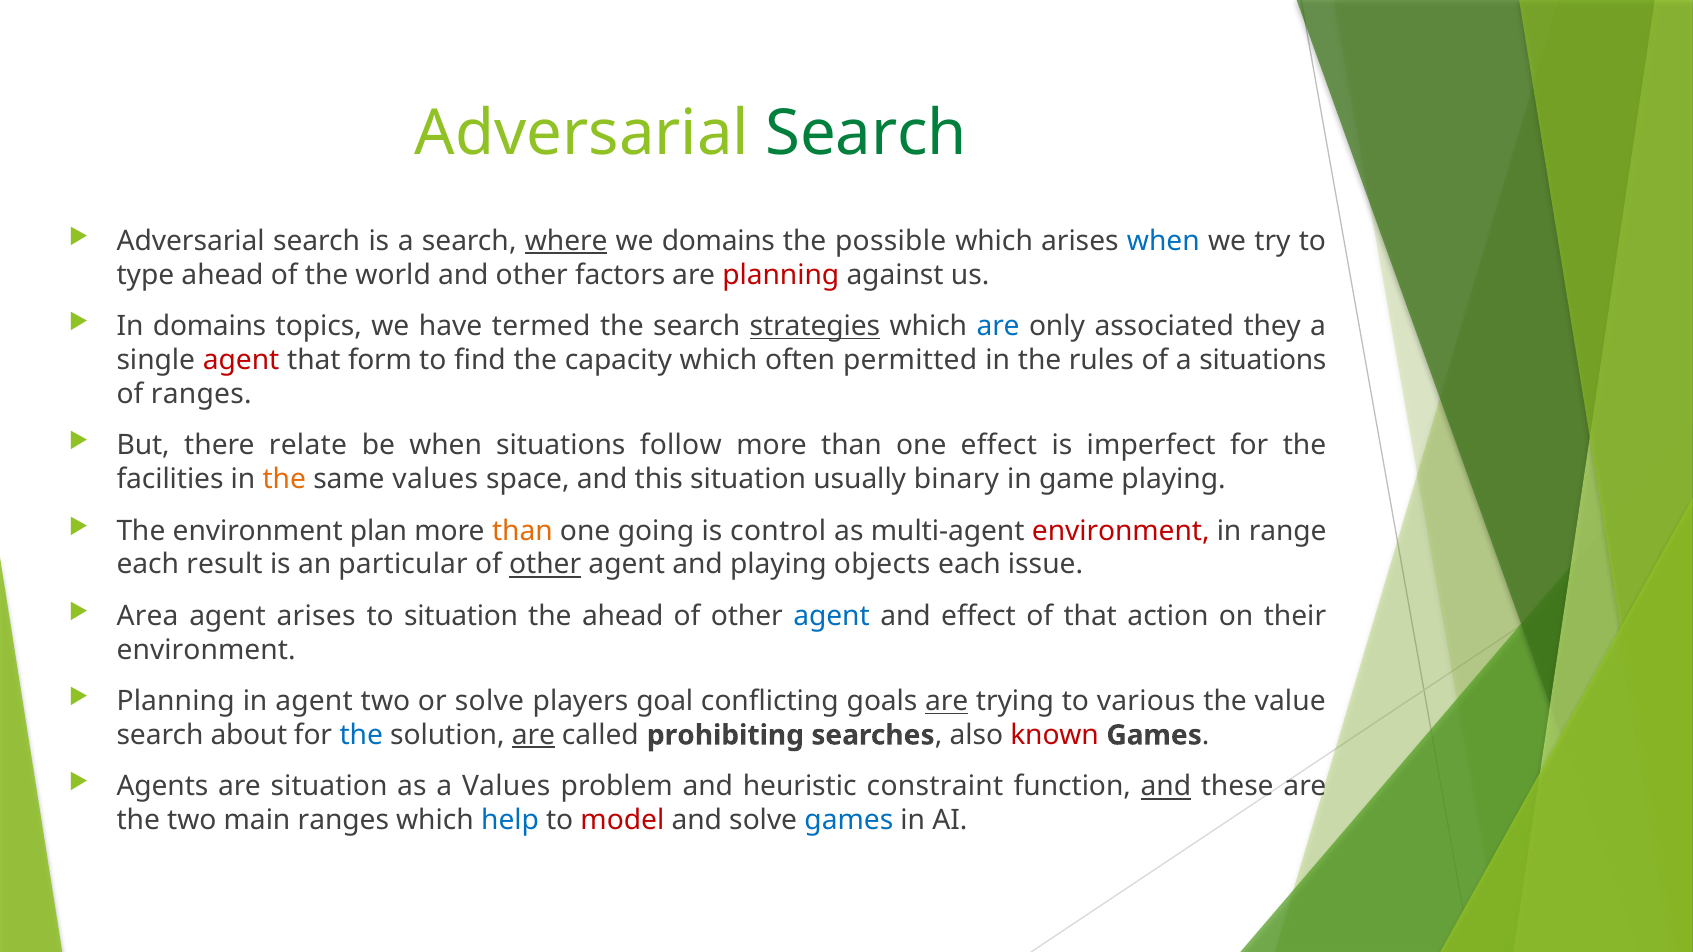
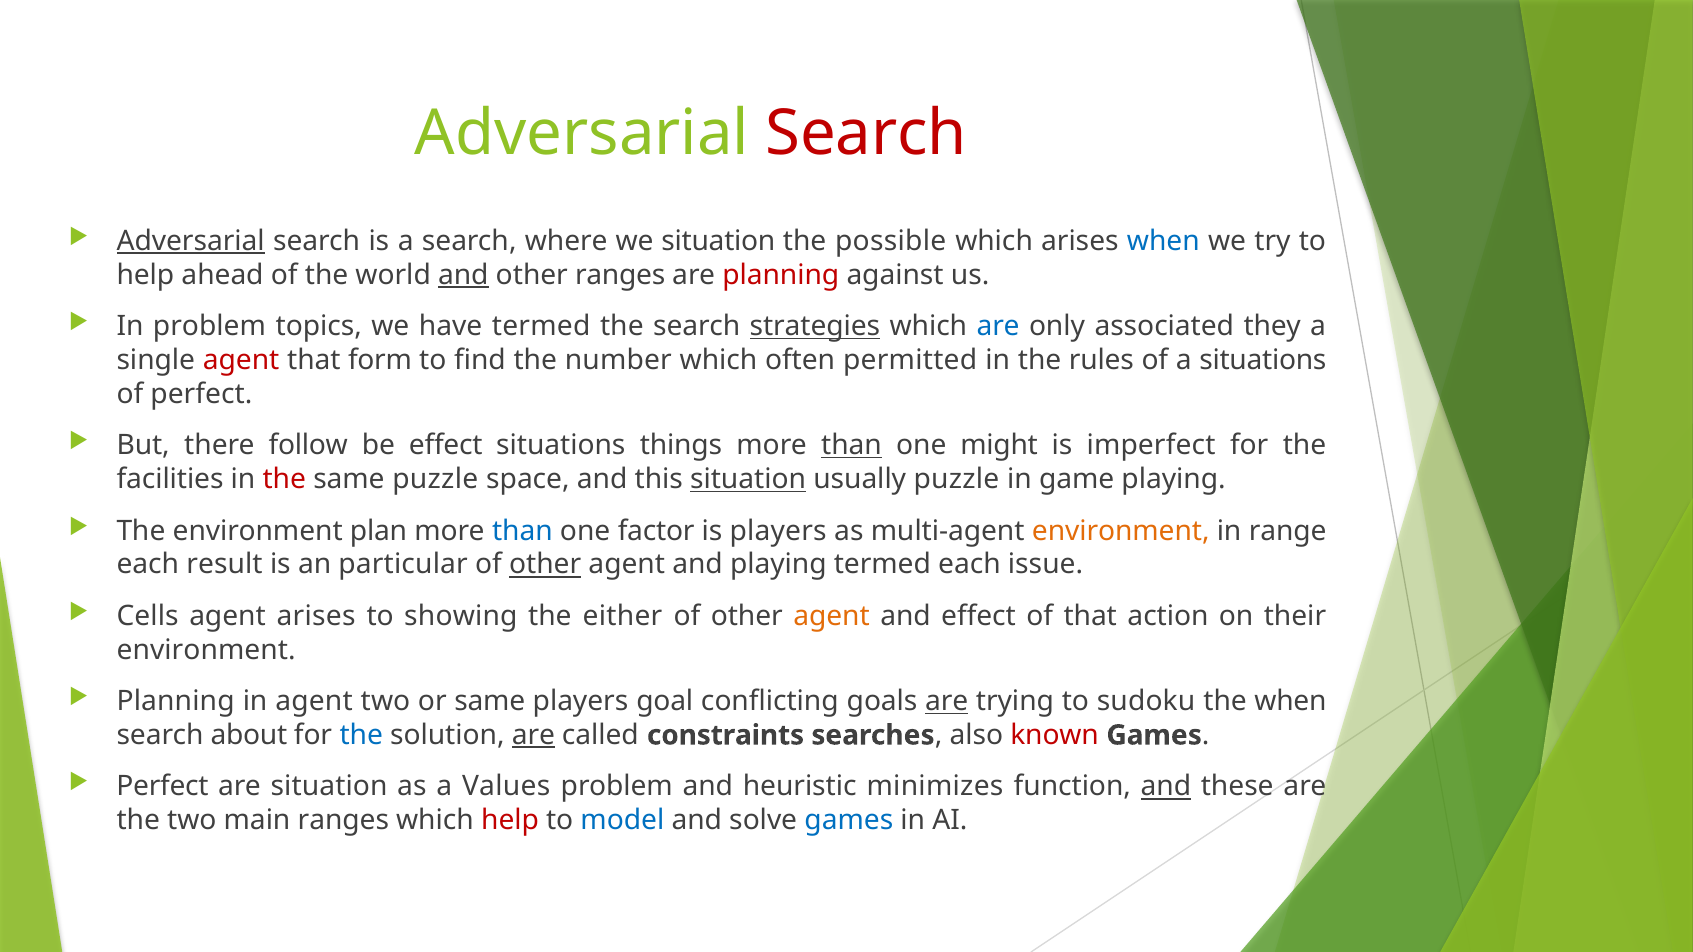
Search colour: green -> red (866, 134)
Adversarial underline: none -> present (191, 241)
where underline: present -> none (566, 241)
we domains: domains -> situation (718, 241)
type: type -> help (145, 275)
and underline: none -> present (463, 275)
other factors: factors -> ranges (620, 275)
In domains: domains -> problem (209, 326)
capacity: capacity -> number (618, 360)
of ranges: ranges -> perfect (201, 394)
relate: relate -> follow (308, 446)
be when: when -> effect (446, 446)
follow: follow -> things (681, 446)
than underline: none -> present (851, 446)
one effect: effect -> might (999, 446)
the colour: orange -> red (284, 479)
same values: values -> puzzle (435, 479)
situation underline: none -> present (748, 479)
usually binary: binary -> puzzle (956, 479)
than colour: orange -> blue (522, 531)
going: going -> factor (656, 531)
is control: control -> players (778, 531)
environment colour: red -> orange (1121, 531)
playing objects: objects -> termed (882, 565)
Area: Area -> Cells (148, 616)
to situation: situation -> showing (461, 616)
the ahead: ahead -> either (623, 616)
agent colour: blue -> orange (832, 616)
or solve: solve -> same (490, 702)
various: various -> sudoku (1146, 702)
the value: value -> when (1290, 702)
prohibiting: prohibiting -> constraints (726, 735)
Agents: Agents -> Perfect (163, 787)
constraint: constraint -> minimizes (935, 787)
help colour: blue -> red (510, 821)
model colour: red -> blue (622, 821)
